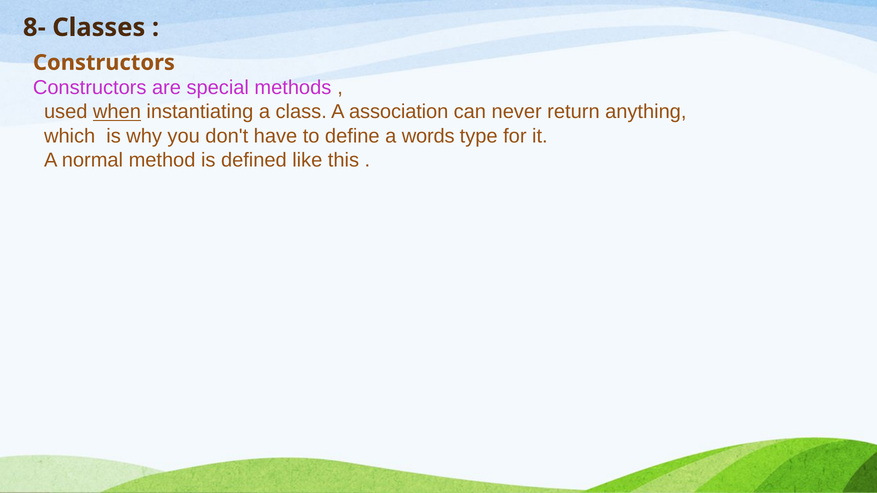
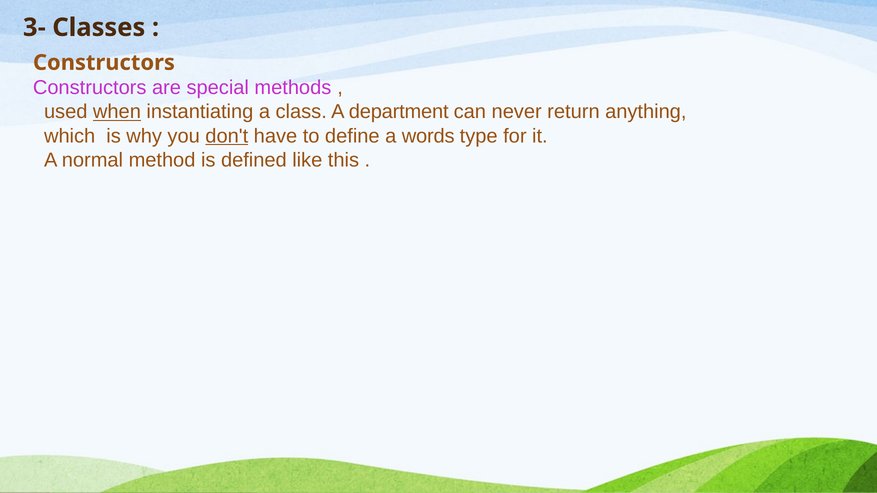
8-: 8- -> 3- (34, 28)
association: association -> department (399, 112)
don't underline: none -> present (227, 136)
